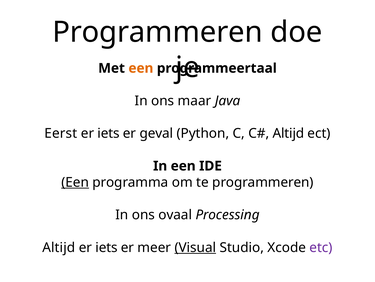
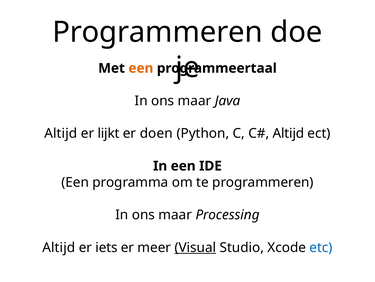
Eerst: Eerst -> Altijd (61, 133)
iets: iets -> lijkt (109, 133)
geval: geval -> doen (156, 133)
Een underline: present -> none (75, 182)
ovaal: ovaal -> maar (175, 214)
etc colour: purple -> blue (321, 247)
